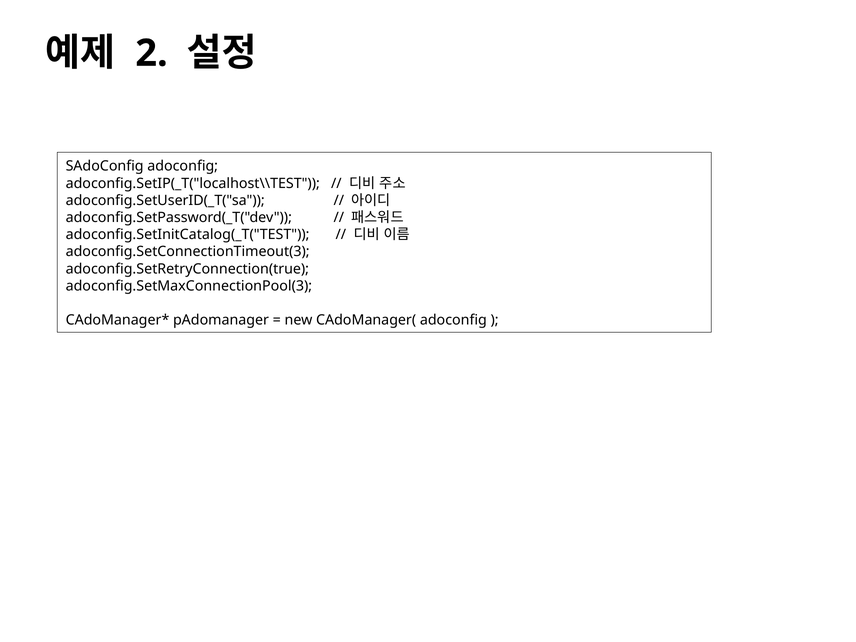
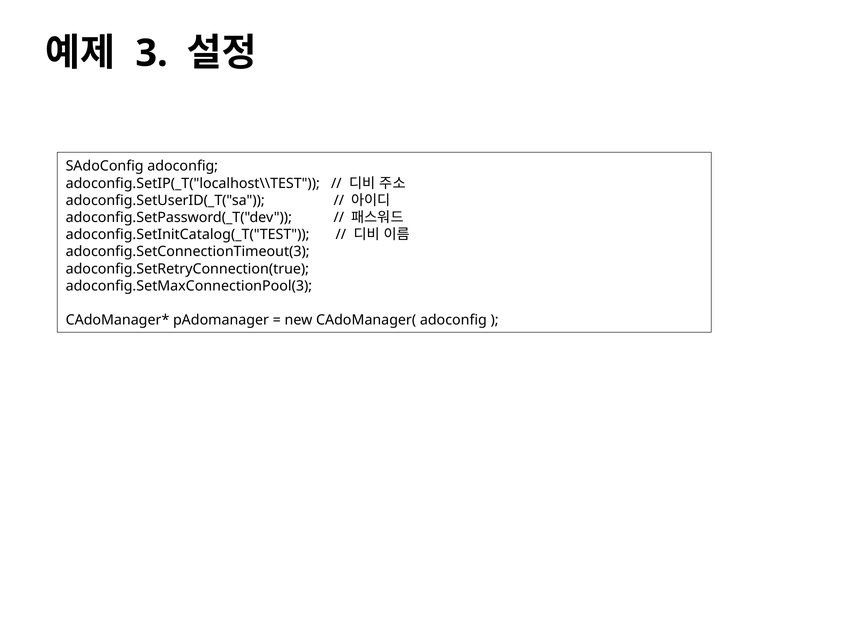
2: 2 -> 3 (152, 53)
